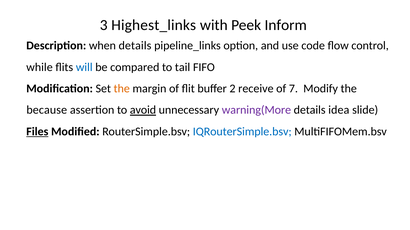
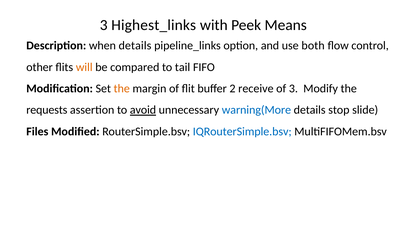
Inform: Inform -> Means (286, 25)
code: code -> both (313, 46)
while: while -> other (40, 67)
will colour: blue -> orange (84, 67)
of 7: 7 -> 3 (293, 89)
because: because -> requests (47, 110)
warning(More colour: purple -> blue (256, 110)
idea: idea -> stop (339, 110)
Files underline: present -> none (37, 132)
